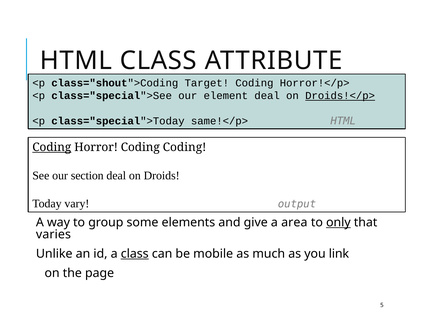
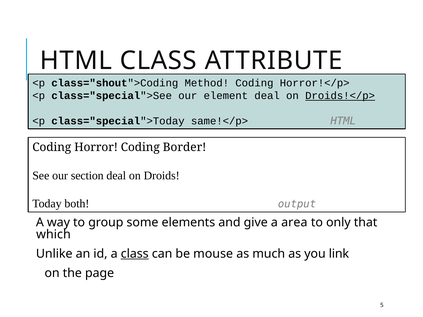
Target: Target -> Method (207, 83)
Coding underline: present -> none (52, 147)
Coding Coding: Coding -> Border (184, 147)
vary: vary -> both (77, 204)
only underline: present -> none (338, 223)
varies: varies -> which (53, 235)
mobile: mobile -> mouse (213, 254)
